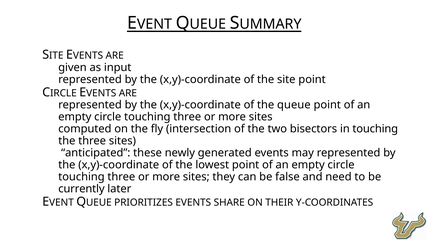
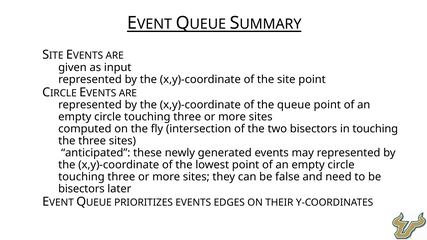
currently: currently -> bisectors (81, 189)
SHARE: SHARE -> EDGES (229, 203)
